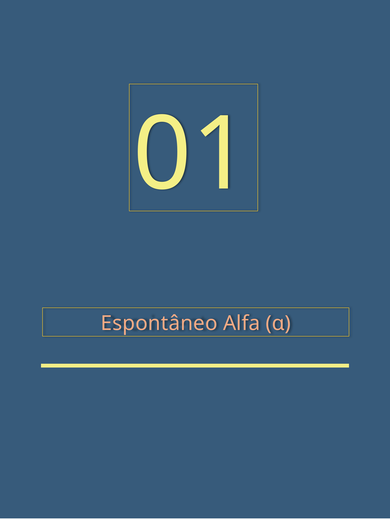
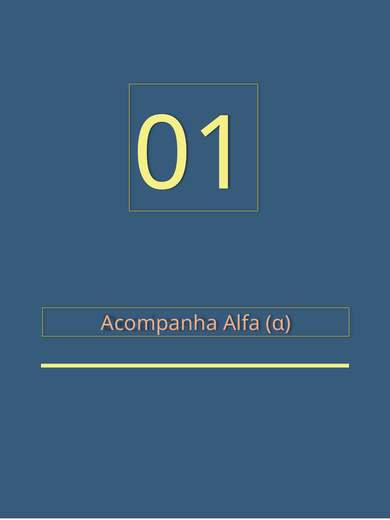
Espontâneo: Espontâneo -> Acompanha (159, 323)
